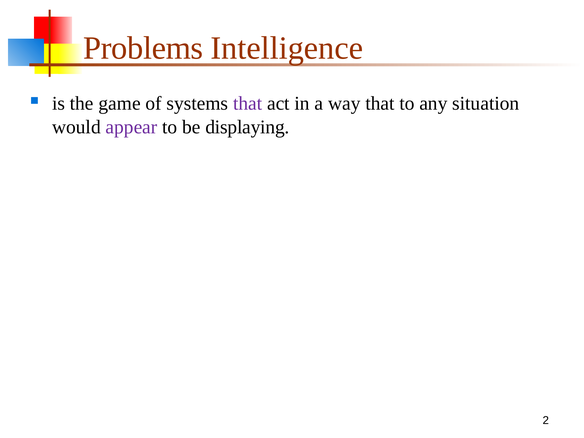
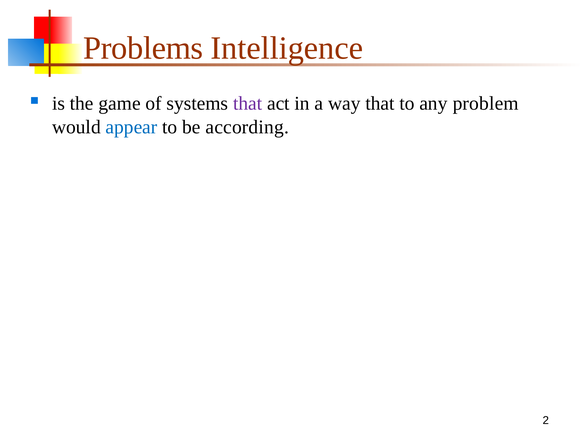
situation: situation -> problem (486, 104)
appear colour: purple -> blue (132, 127)
displaying: displaying -> according (247, 127)
